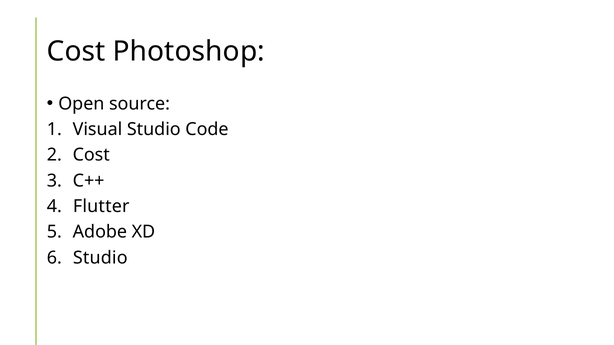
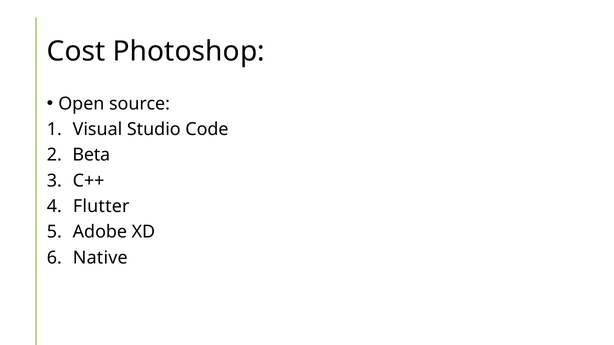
Cost: Cost -> Beta (91, 155)
Studio: Studio -> Native (100, 258)
